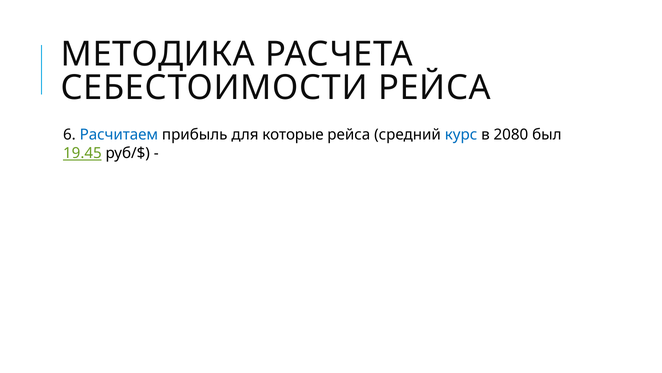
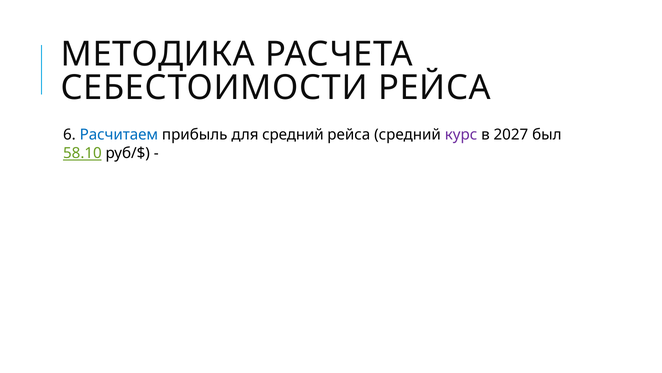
для которые: которые -> средний (293, 135)
курс colour: blue -> purple (461, 135)
2080: 2080 -> 2027 (511, 135)
19.45: 19.45 -> 58.10 (82, 153)
